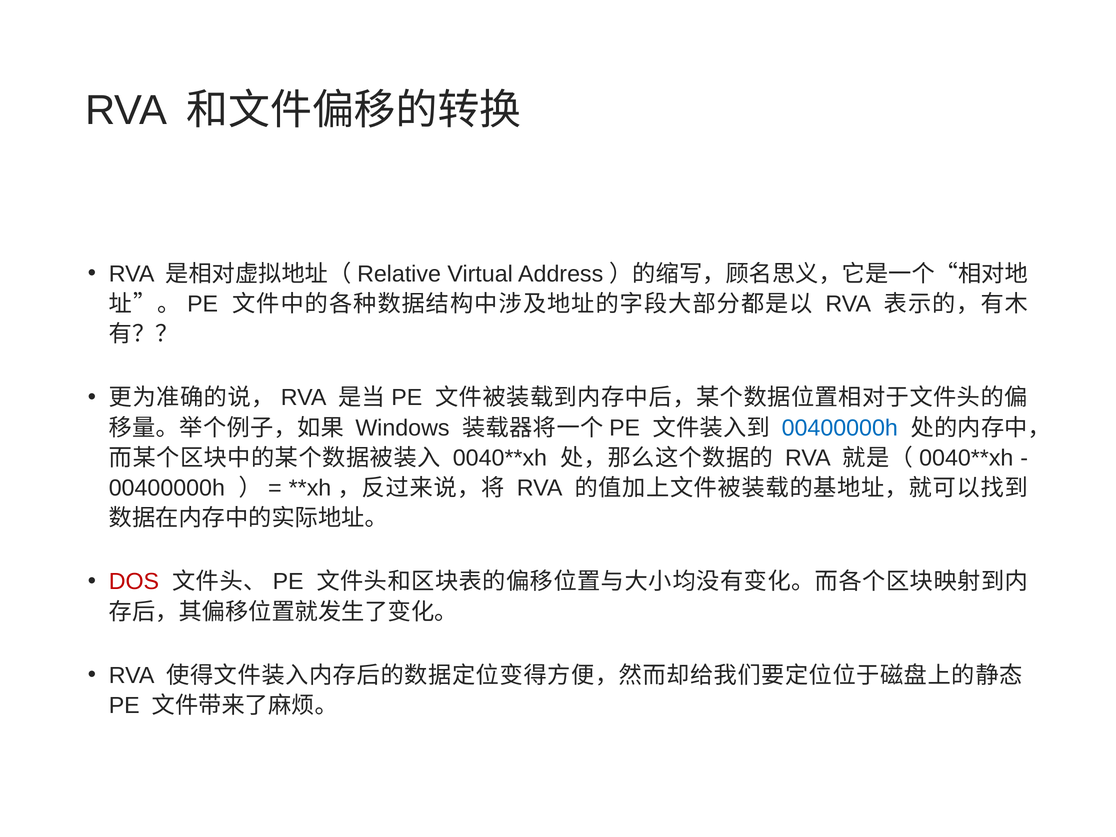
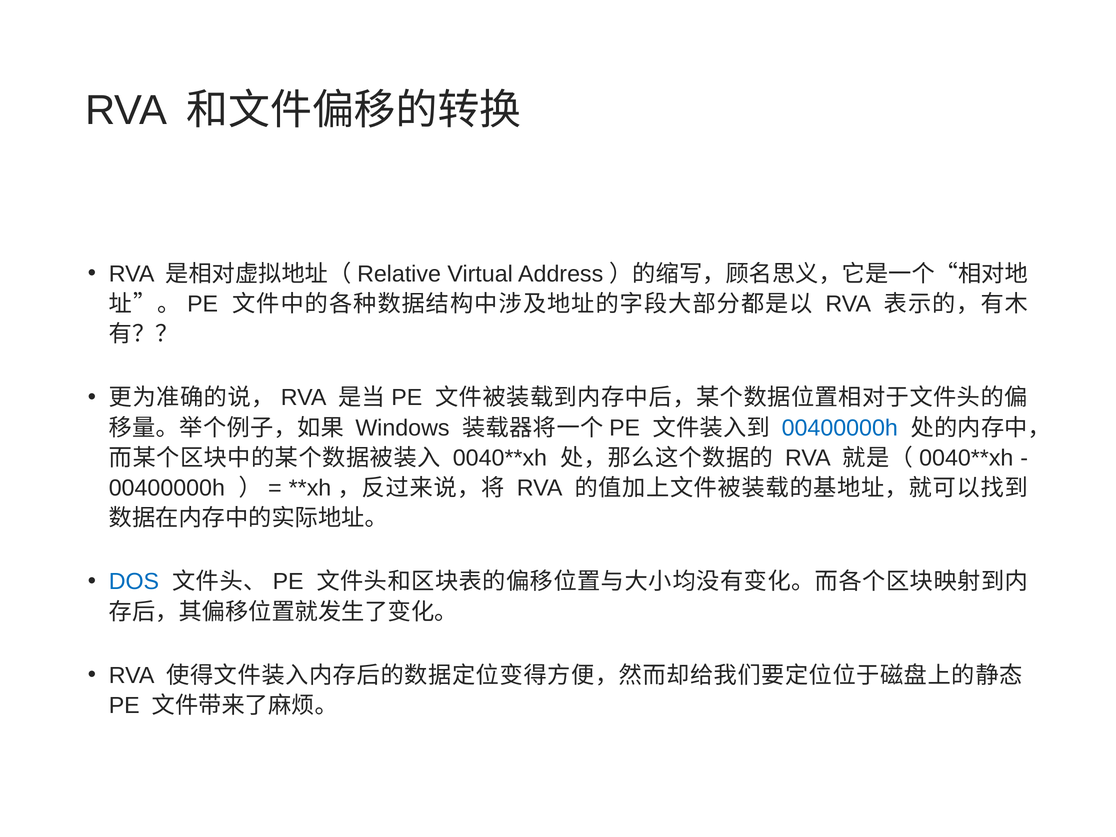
DOS colour: red -> blue (134, 582)
